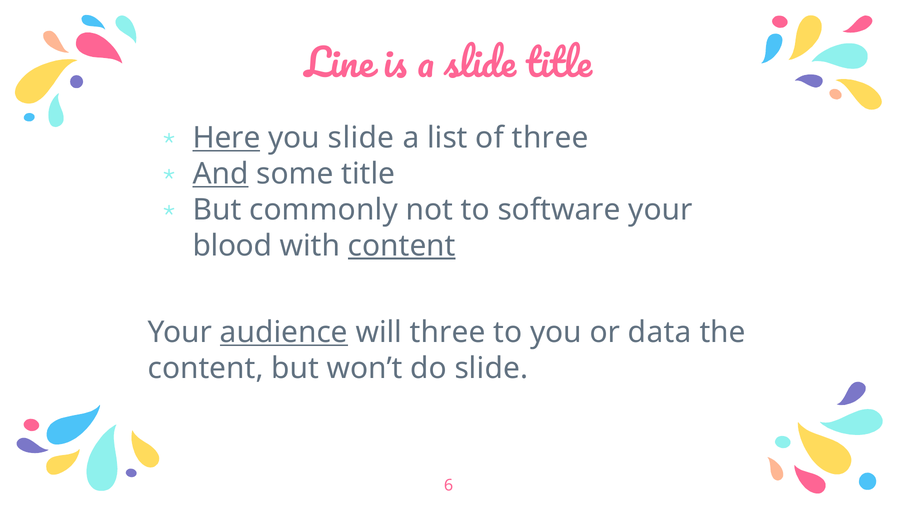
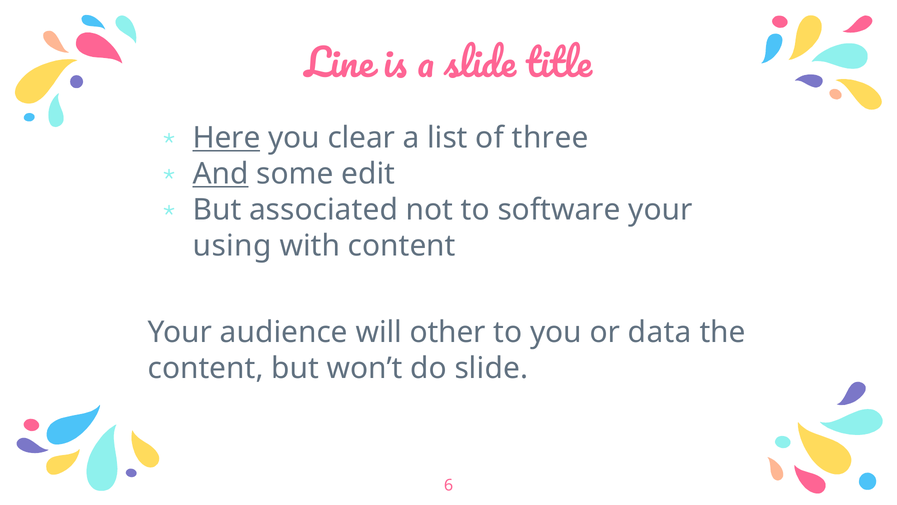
you slide: slide -> clear (361, 138)
some title: title -> edit (368, 174)
commonly: commonly -> associated (324, 210)
blood: blood -> using (232, 245)
content underline: present -> none (402, 245)
audience underline: present -> none (284, 332)
will three: three -> other (448, 332)
